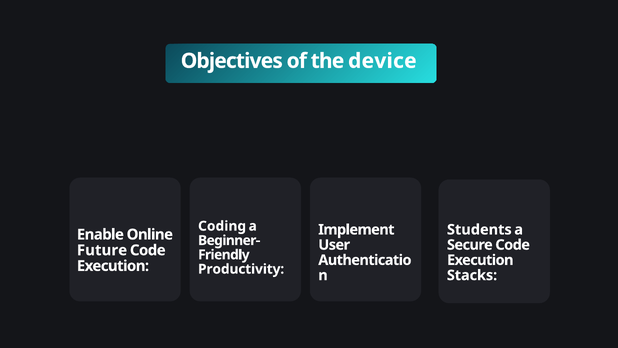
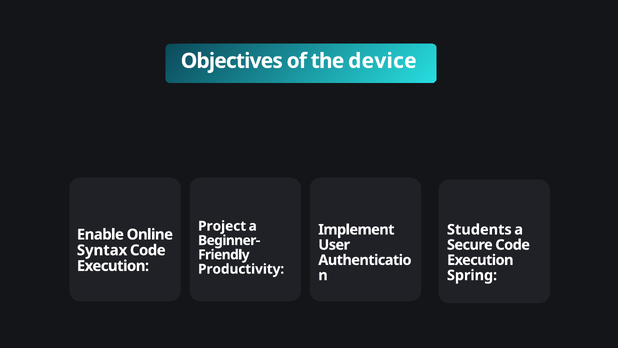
Coding: Coding -> Project (222, 226)
Future: Future -> Syntax (102, 250)
Stacks: Stacks -> Spring (472, 275)
